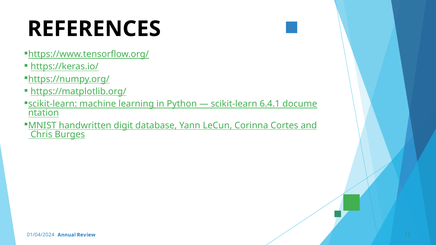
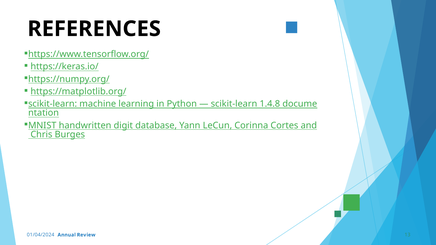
6.4.1: 6.4.1 -> 1.4.8 (270, 104)
